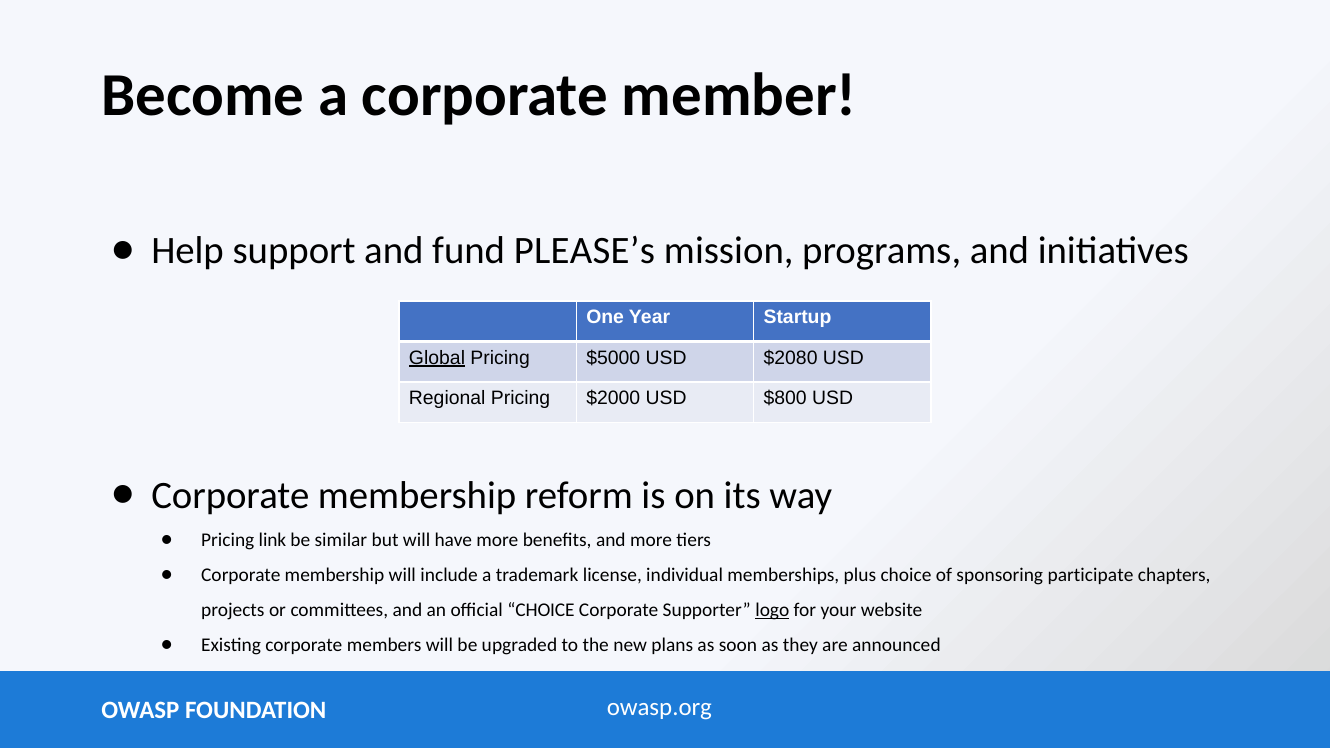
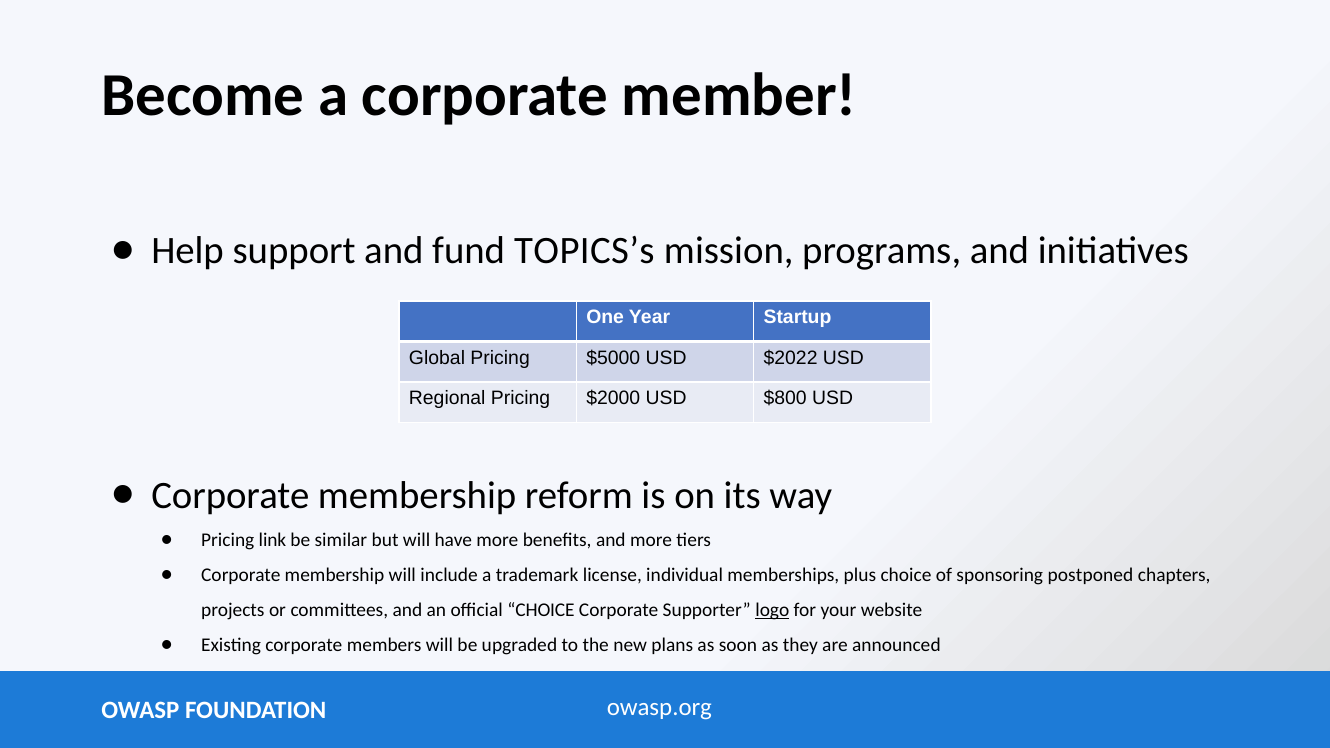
PLEASE’s: PLEASE’s -> TOPICS’s (584, 251)
Global underline: present -> none (437, 358)
$2080: $2080 -> $2022 (791, 358)
participate: participate -> postponed (1090, 575)
